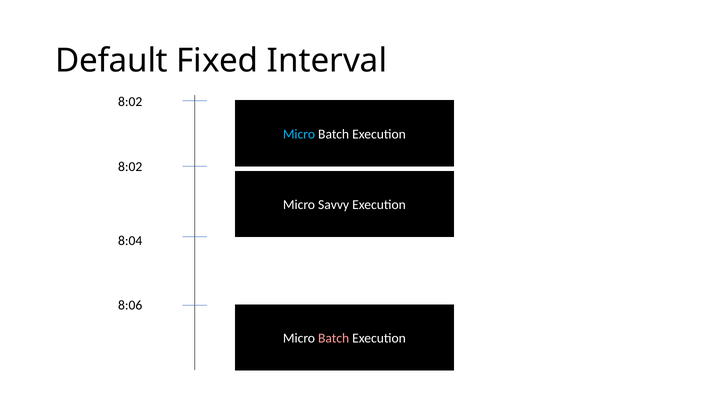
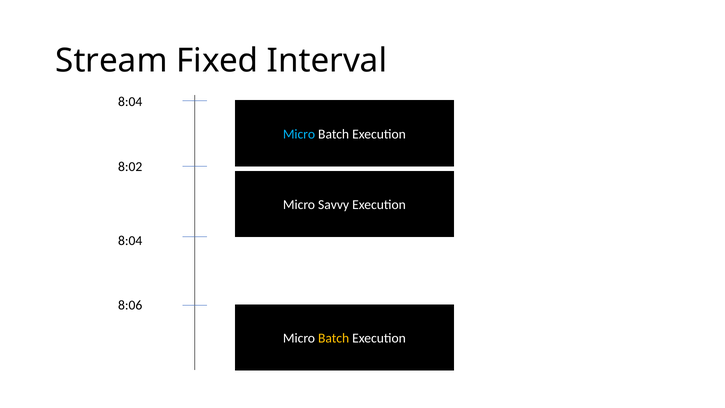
Default: Default -> Stream (111, 61)
8:02: 8:02 -> 8:04 (130, 102)
Batch colour: pink -> yellow (334, 338)
